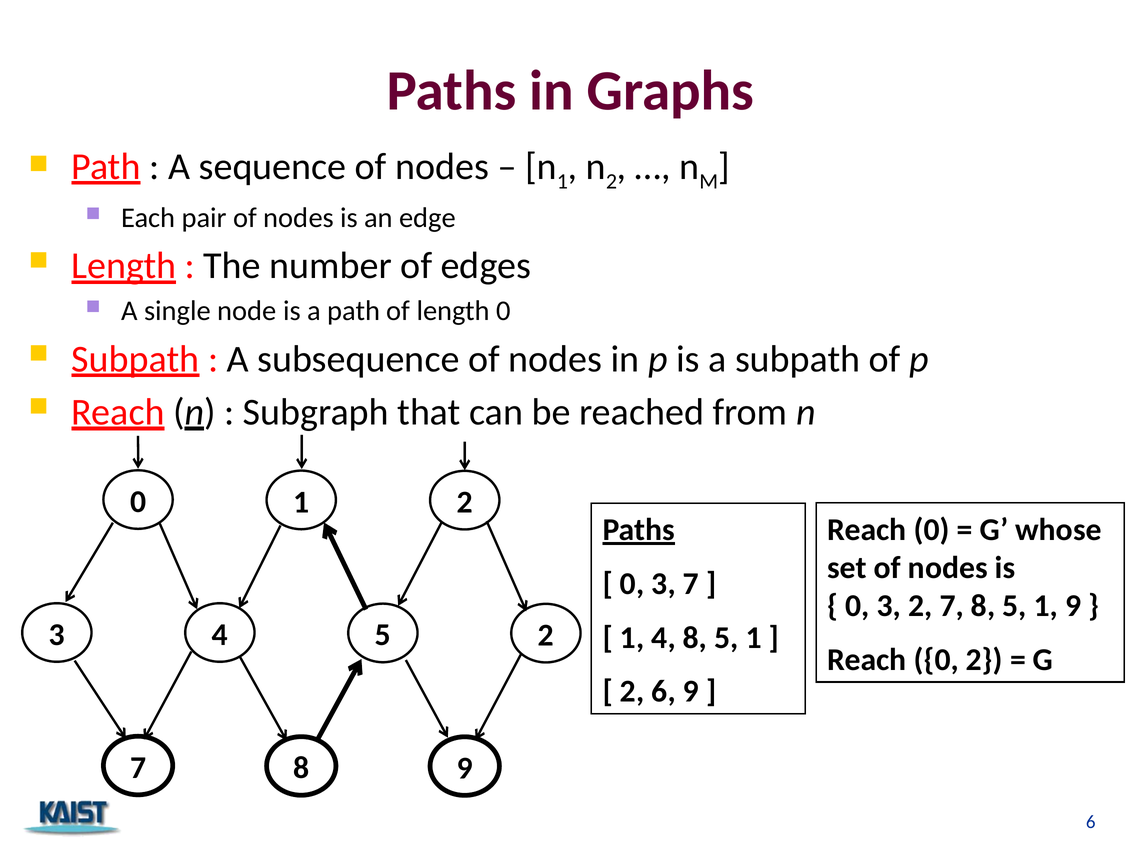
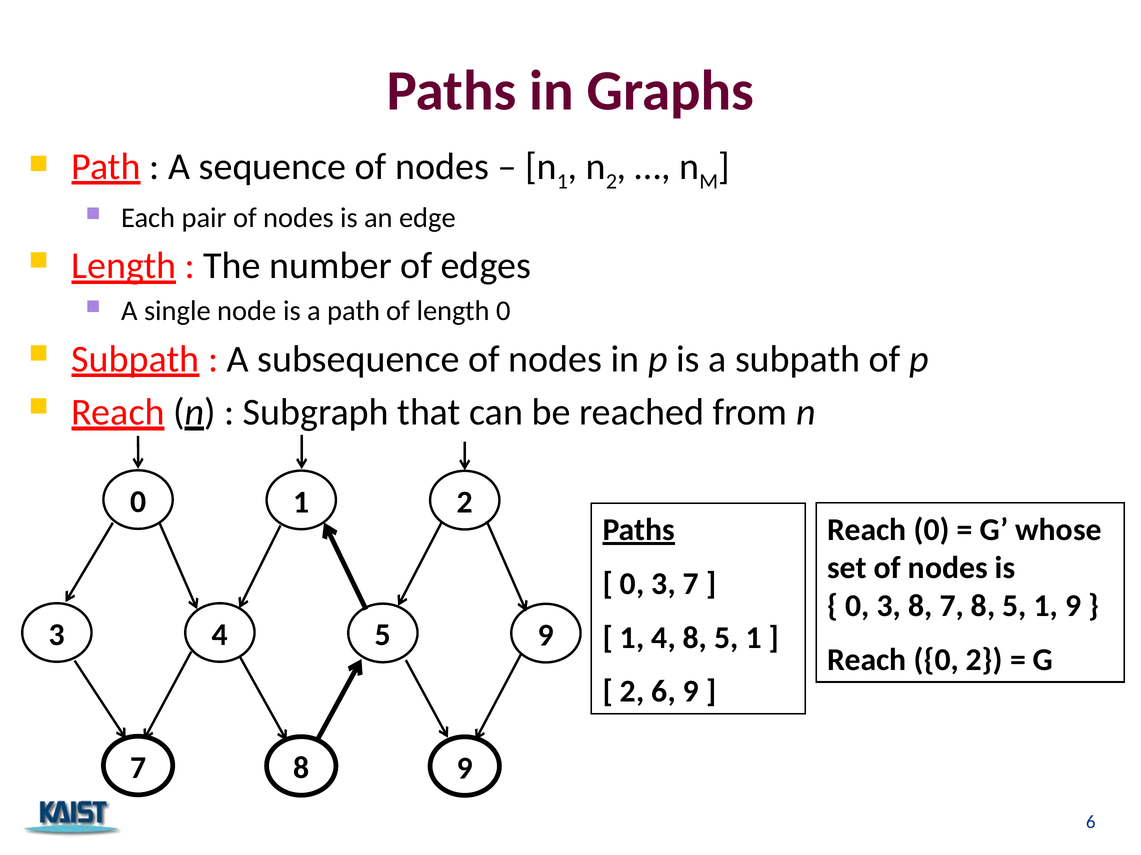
3 2: 2 -> 8 (920, 606)
5 2: 2 -> 9 (546, 636)
